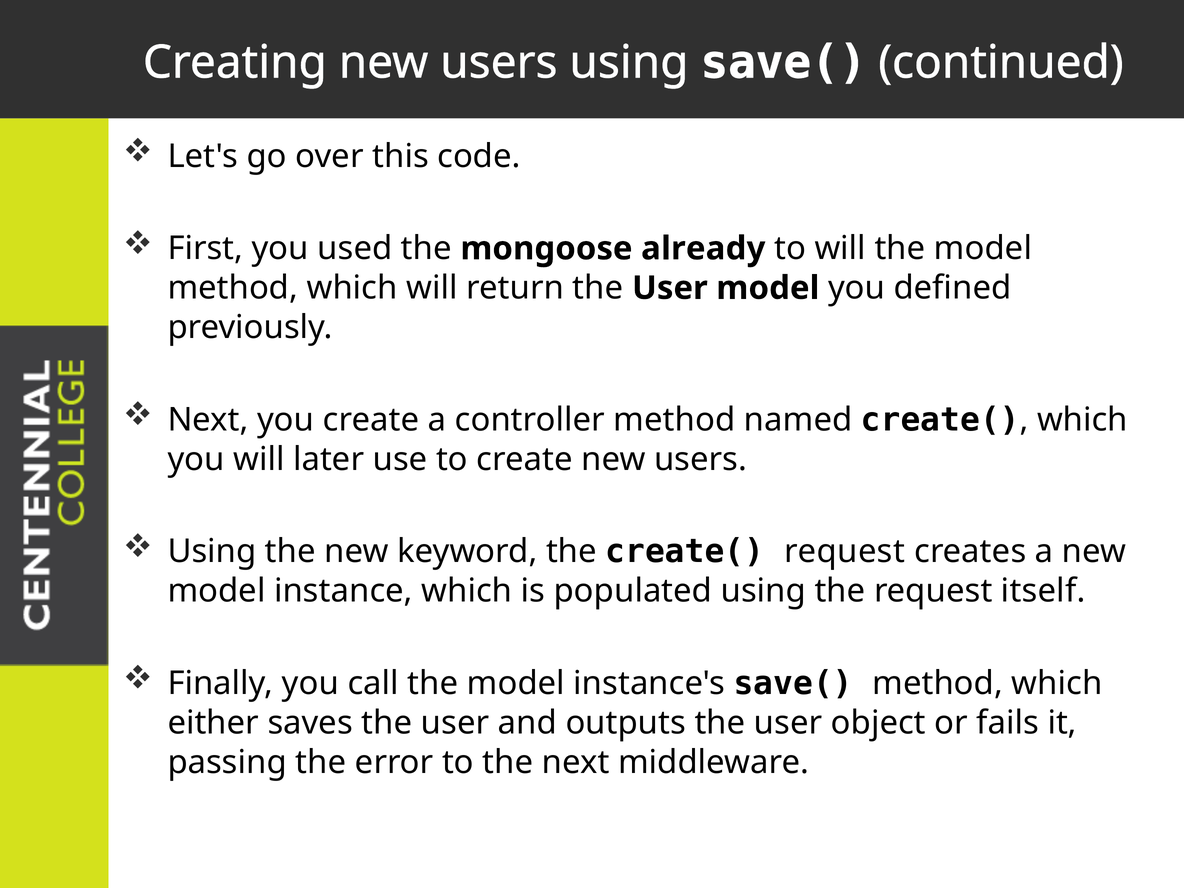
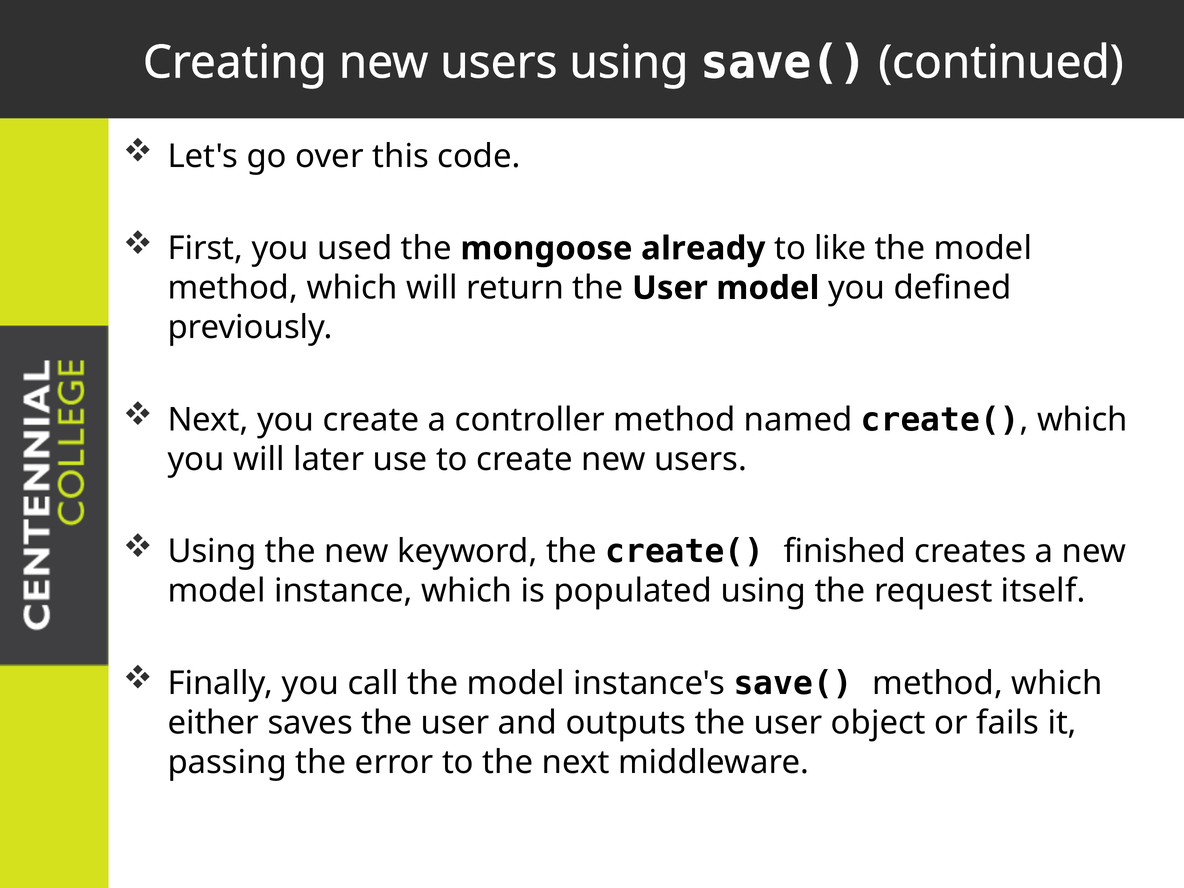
to will: will -> like (840, 249)
create( request: request -> finished (845, 551)
